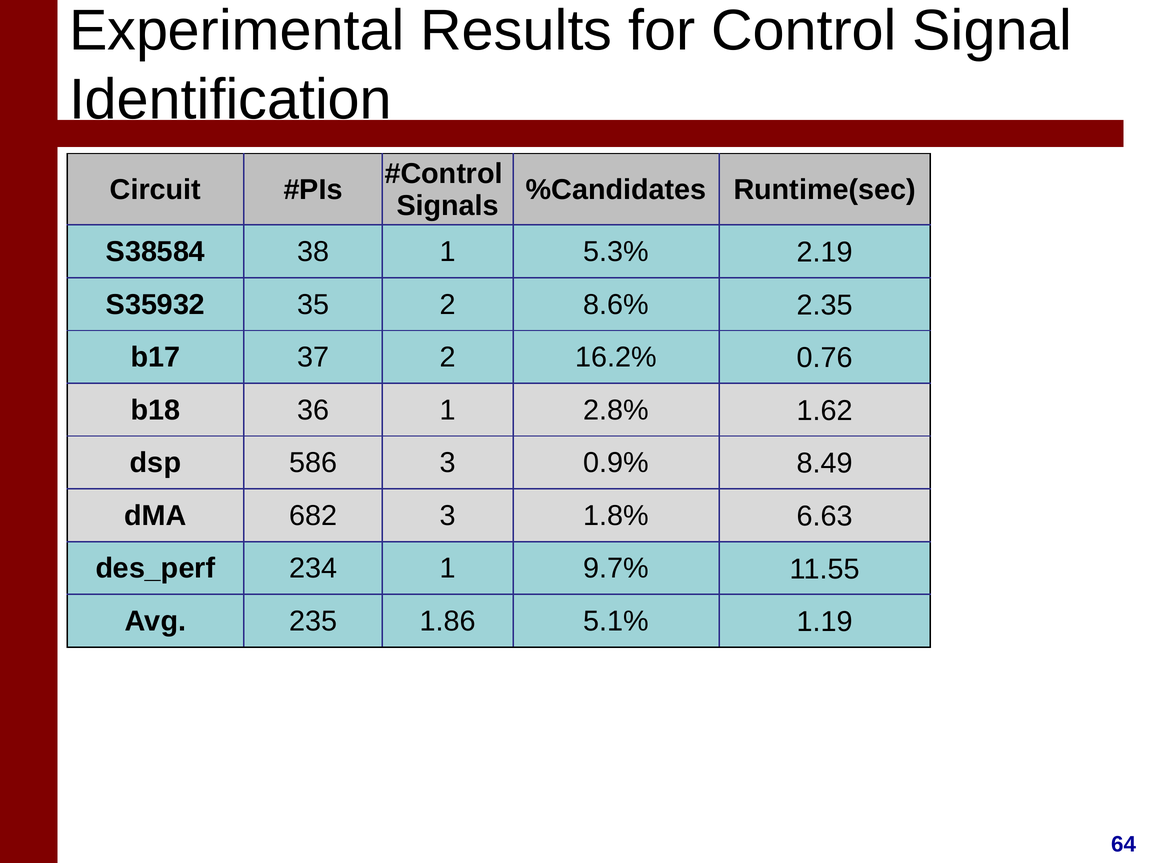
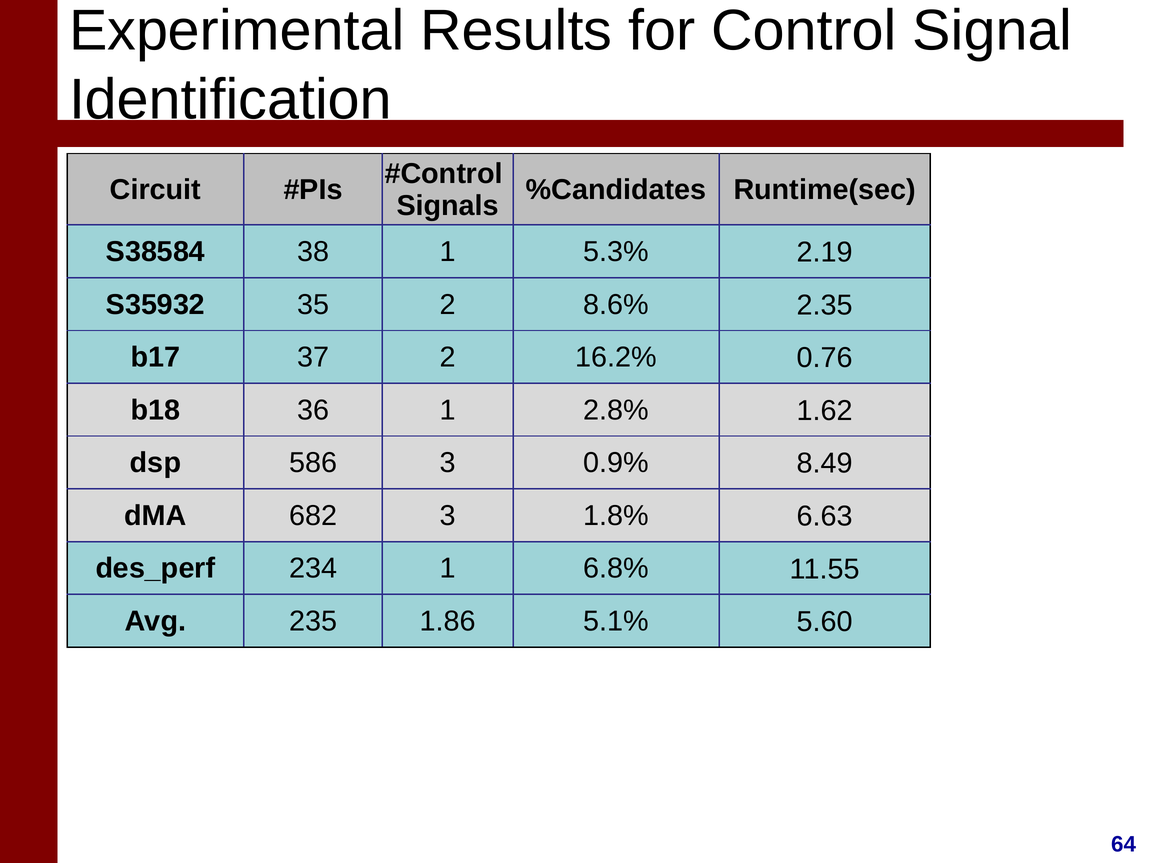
9.7%: 9.7% -> 6.8% (616, 569)
1.19: 1.19 -> 5.60 (825, 622)
